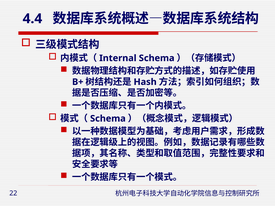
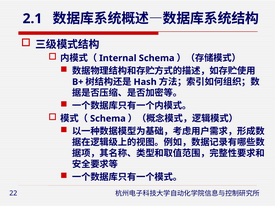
4.4: 4.4 -> 2.1 (32, 19)
